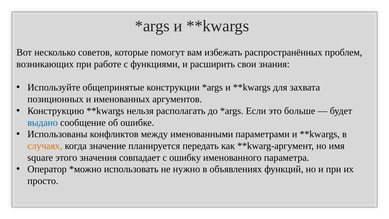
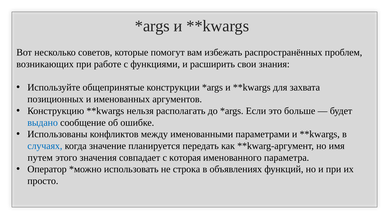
случаях colour: orange -> blue (45, 146)
square: square -> путем (40, 157)
ошибку: ошибку -> которая (185, 157)
нужно: нужно -> строка (187, 169)
